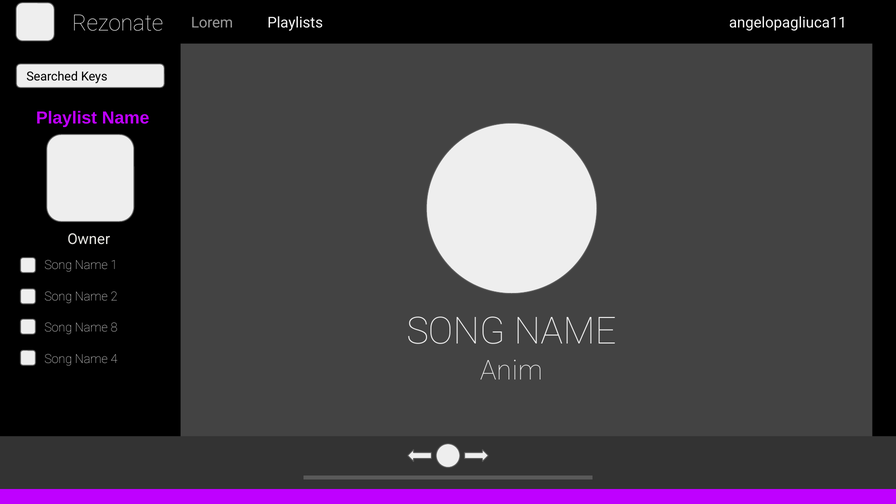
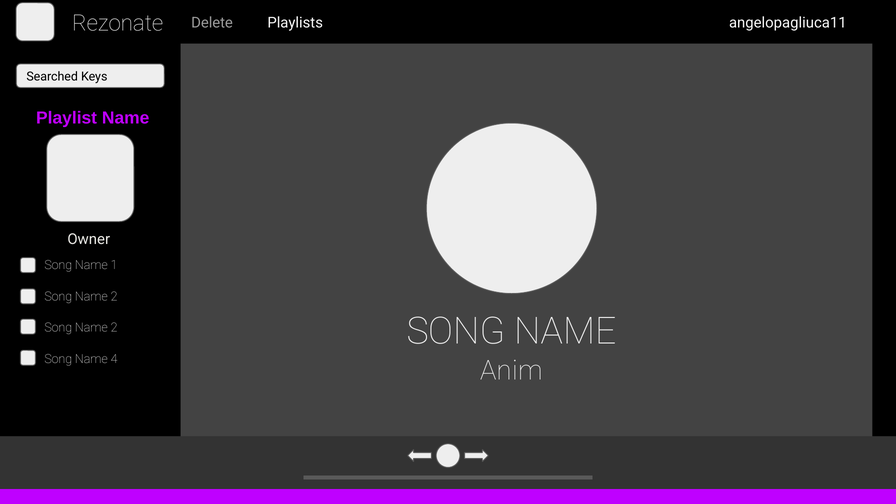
Lorem: Lorem -> Delete (212, 23)
8: 8 -> 2 (114, 328)
